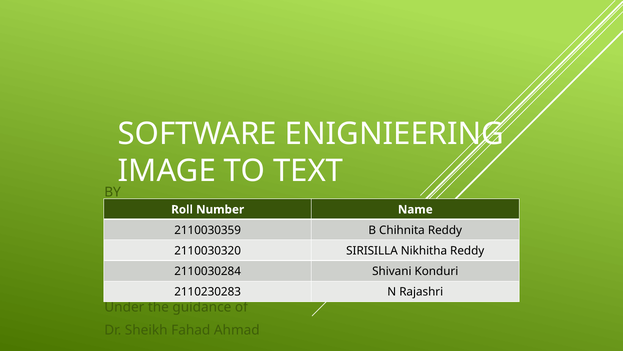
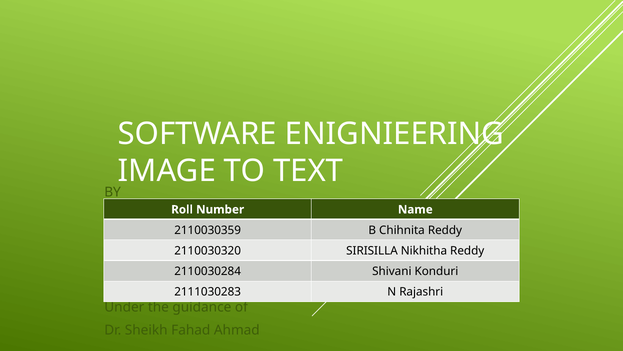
2110230283: 2110230283 -> 2111030283 (208, 292)
